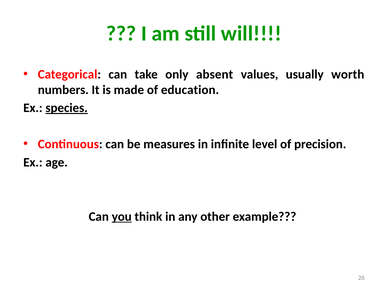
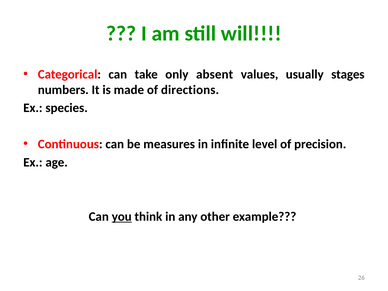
worth: worth -> stages (348, 74)
education: education -> directions (190, 90)
species underline: present -> none (67, 108)
